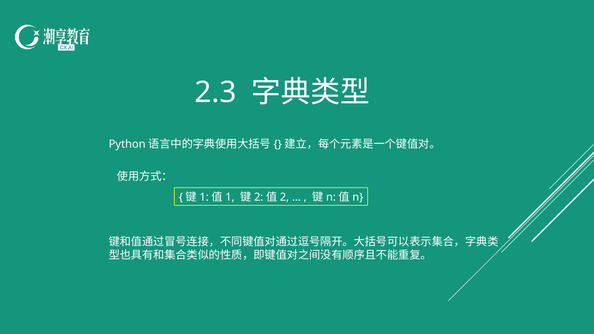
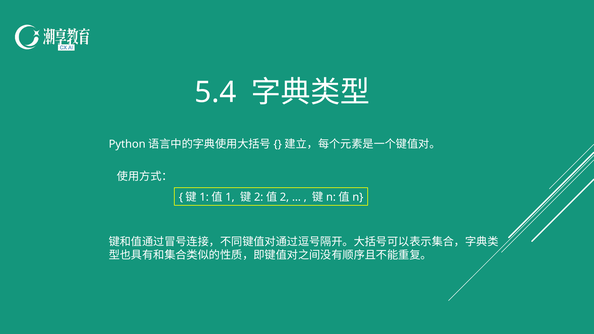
2.3: 2.3 -> 5.4 (215, 93)
